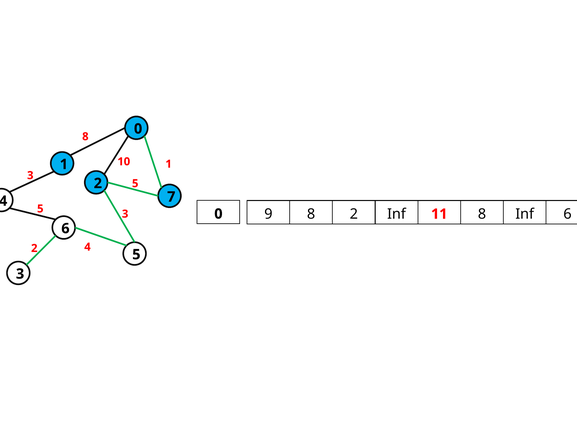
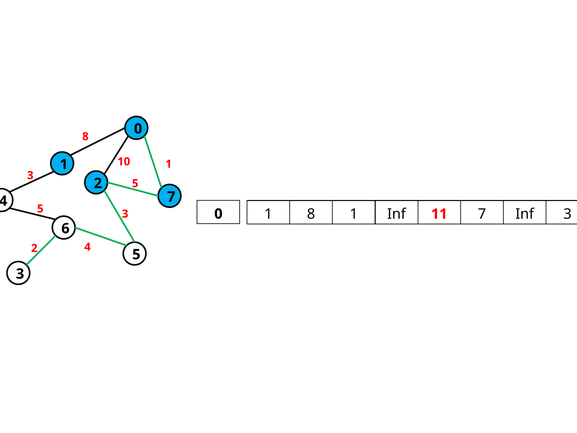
3 9: 9 -> 1 (268, 214)
8 2: 2 -> 1 (354, 214)
11 8: 8 -> 7 (482, 214)
Inf 6: 6 -> 3 (567, 214)
